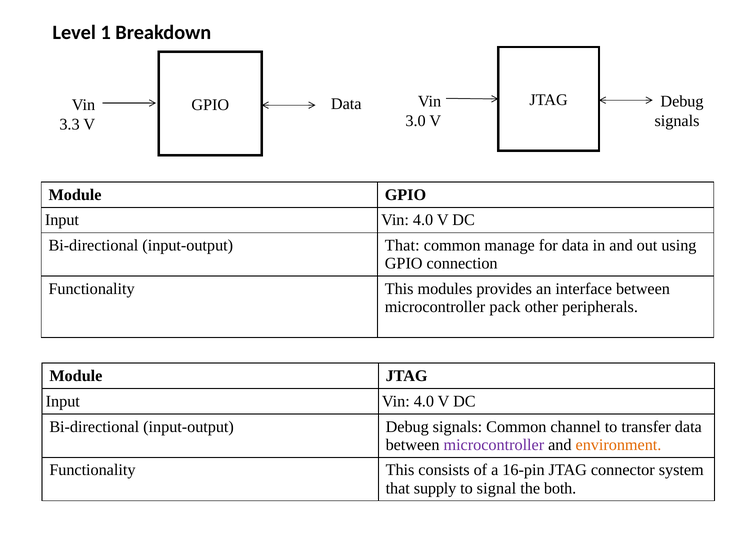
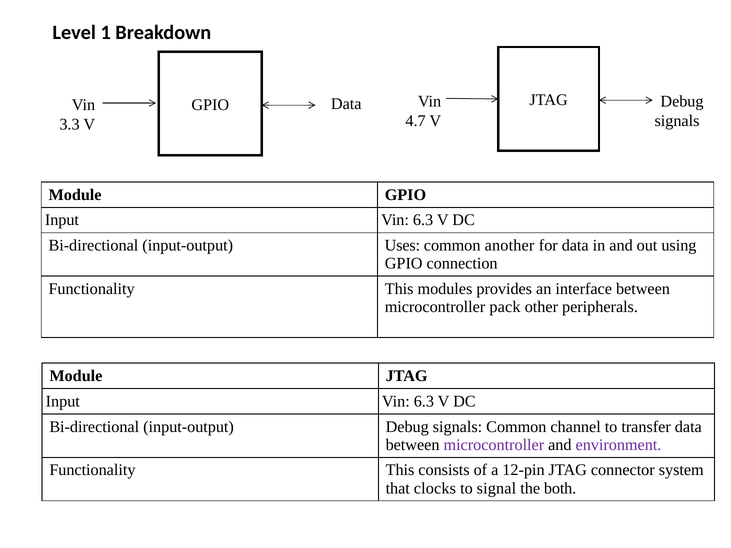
3.0: 3.0 -> 4.7 (416, 121)
4.0: 4.0 -> 6.3 (423, 220)
input-output That: That -> Uses (402, 246)
manage: manage -> another (510, 246)
4.0: 4.0 -> 6.3 (424, 402)
environment colour: orange -> purple (618, 445)
16-pin: 16-pin -> 12-pin (524, 470)
supply: supply -> clocks (435, 488)
